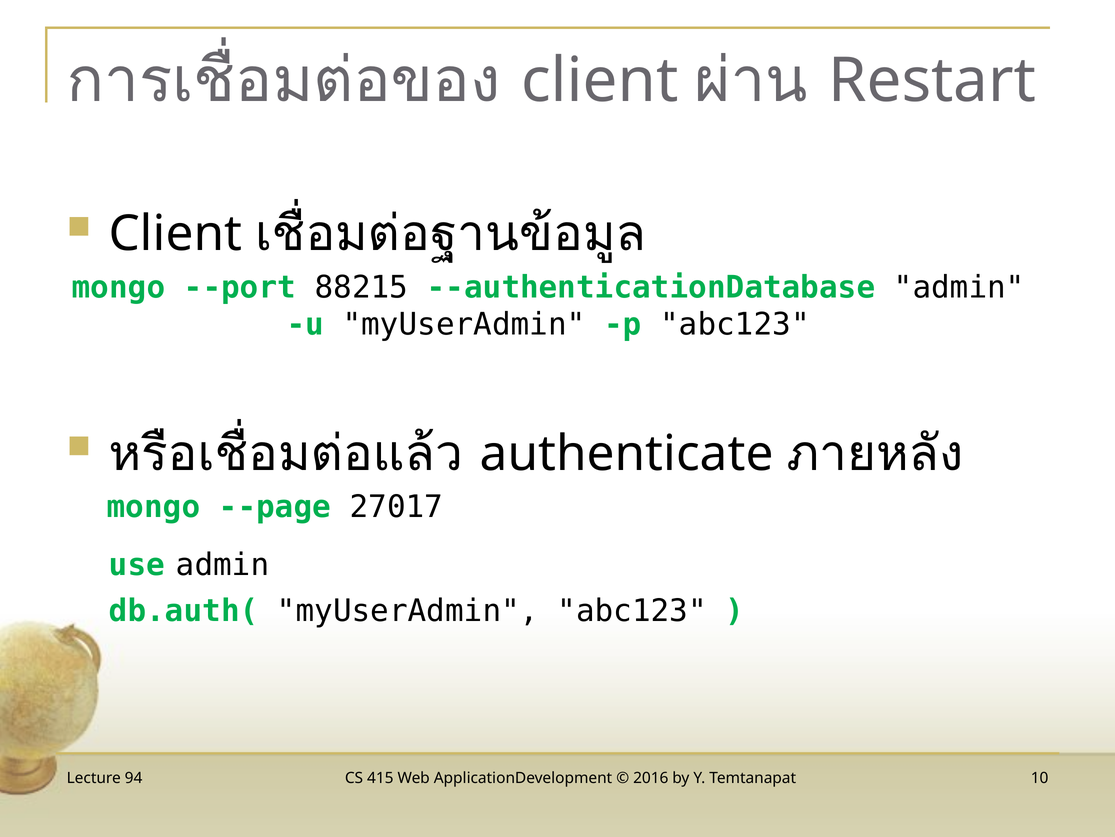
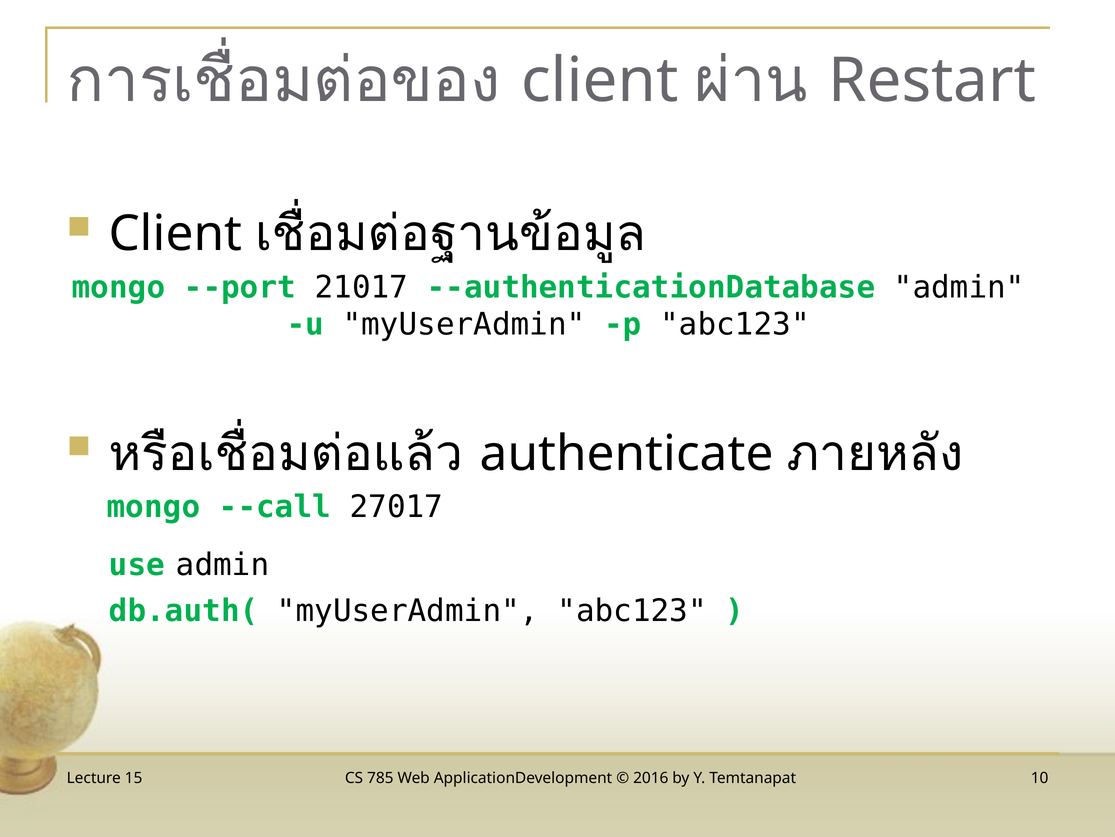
88215: 88215 -> 21017 (361, 287)
--page: --page -> --call (275, 506)
94: 94 -> 15 (134, 777)
415: 415 -> 785 (380, 777)
